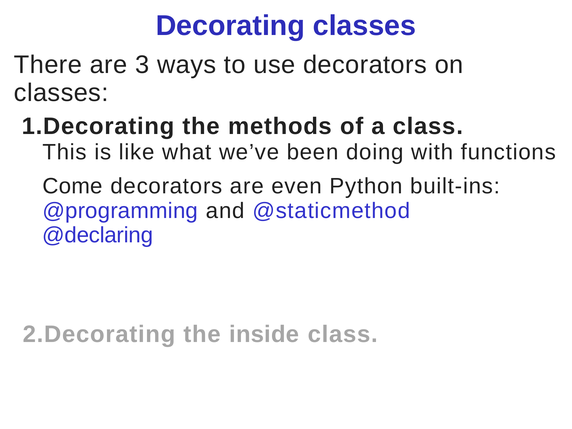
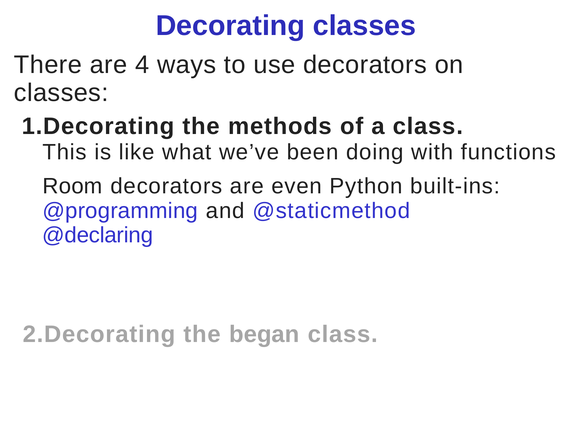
3: 3 -> 4 (142, 65)
Come: Come -> Room (73, 186)
inside: inside -> began (264, 334)
